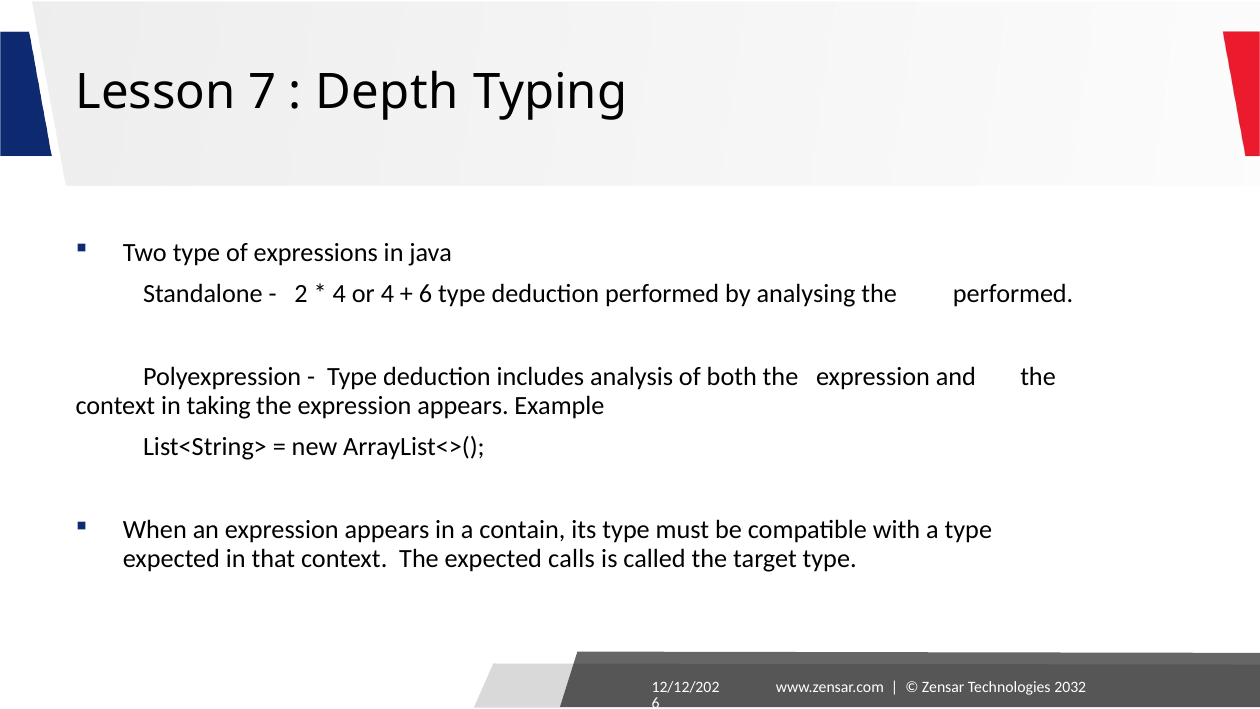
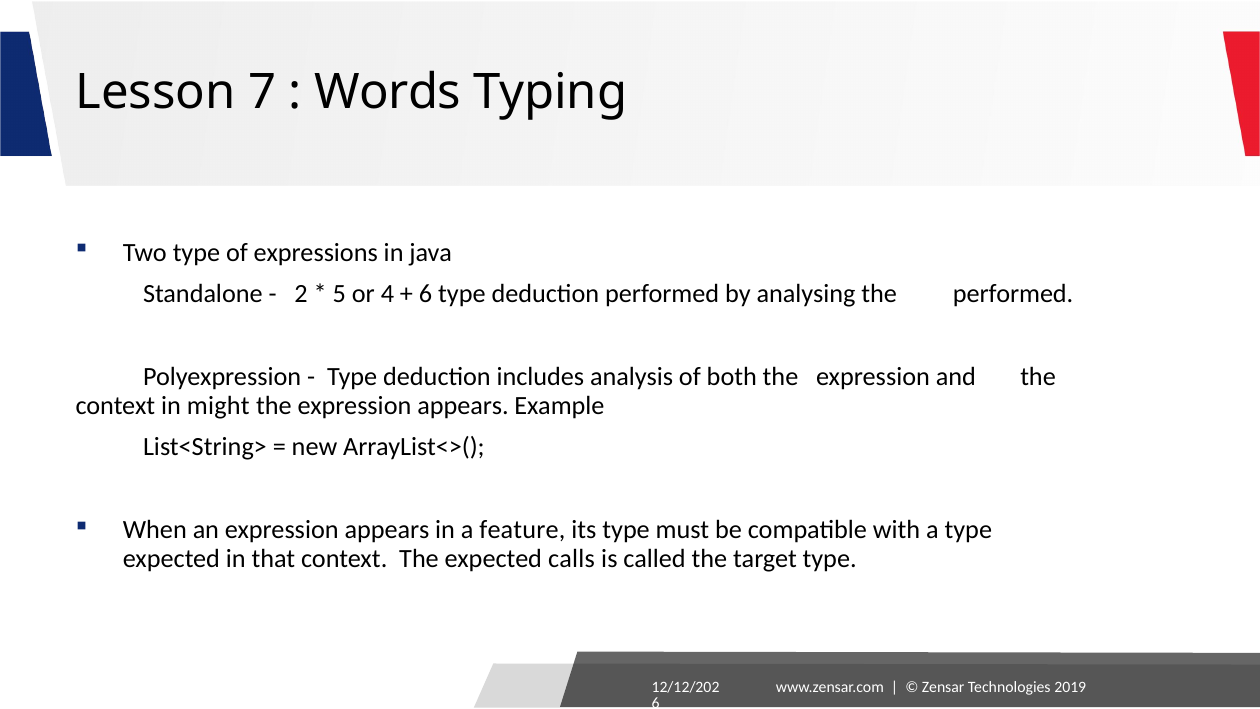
Depth: Depth -> Words (388, 92)
4: 4 -> 5 (339, 294)
taking: taking -> might (218, 406)
contain: contain -> feature (522, 530)
2032: 2032 -> 2019 (1070, 687)
